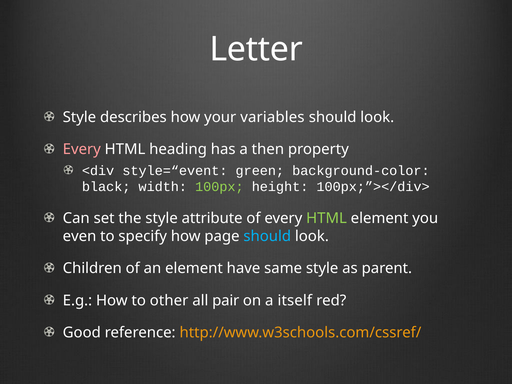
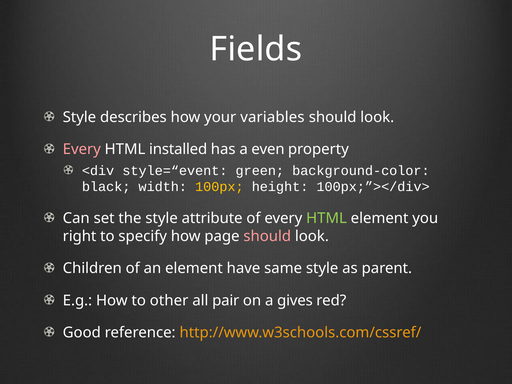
Letter: Letter -> Fields (256, 49)
heading: heading -> installed (178, 149)
then: then -> even (268, 149)
100px colour: light green -> yellow (219, 187)
even: even -> right (80, 236)
should colour: light blue -> pink (267, 236)
itself: itself -> gives (295, 300)
